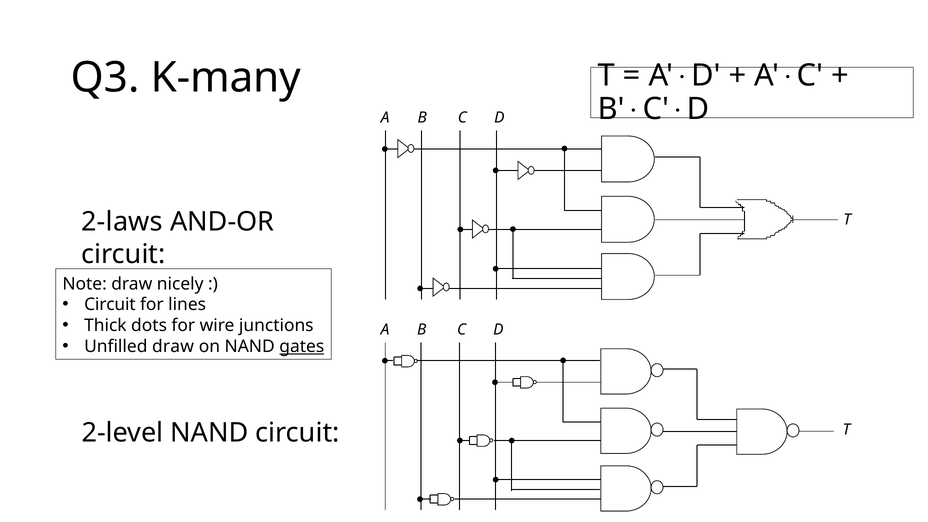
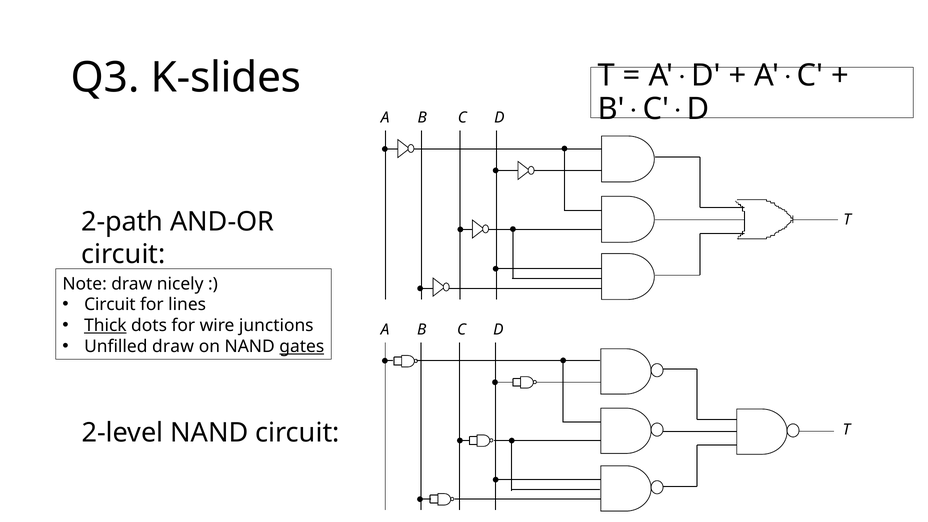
K-many: K-many -> K-slides (226, 78)
2-laws: 2-laws -> 2-path (122, 222)
Thick underline: none -> present (105, 326)
